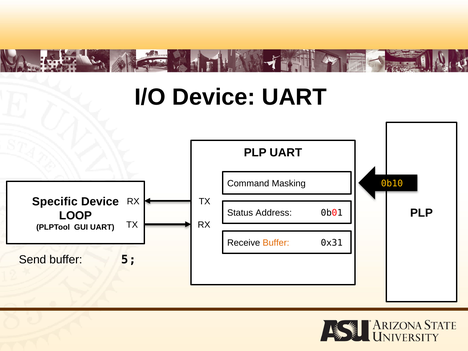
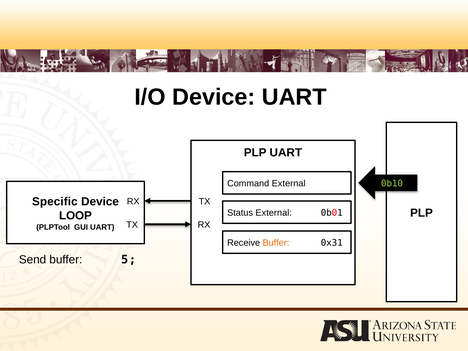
Command Masking: Masking -> External (289, 183)
0b10 colour: yellow -> light green (392, 183)
Status Address: Address -> External (274, 213)
